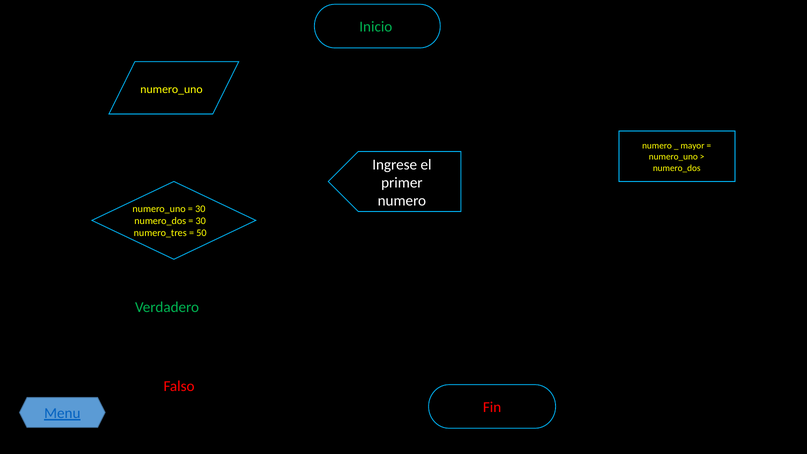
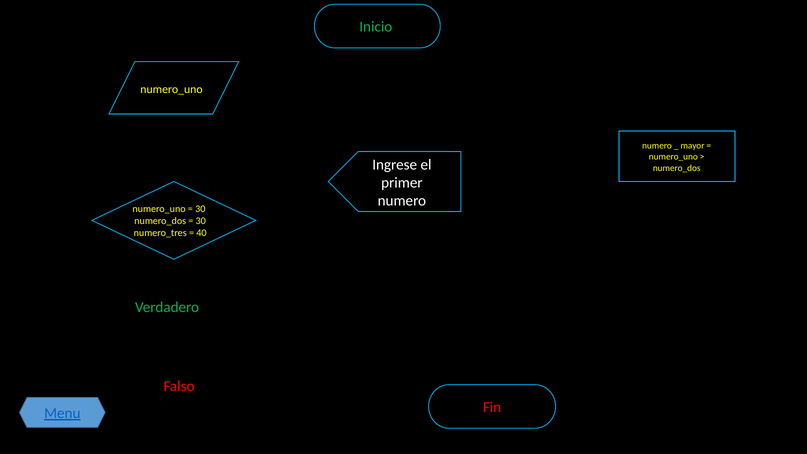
50: 50 -> 40 (201, 233)
